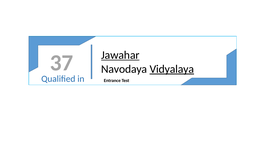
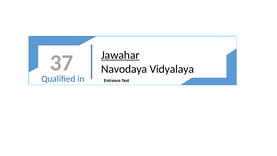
Vidyalaya underline: present -> none (172, 69)
